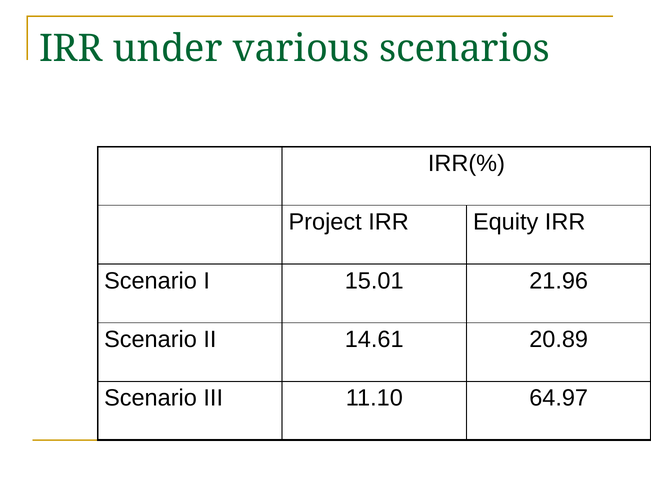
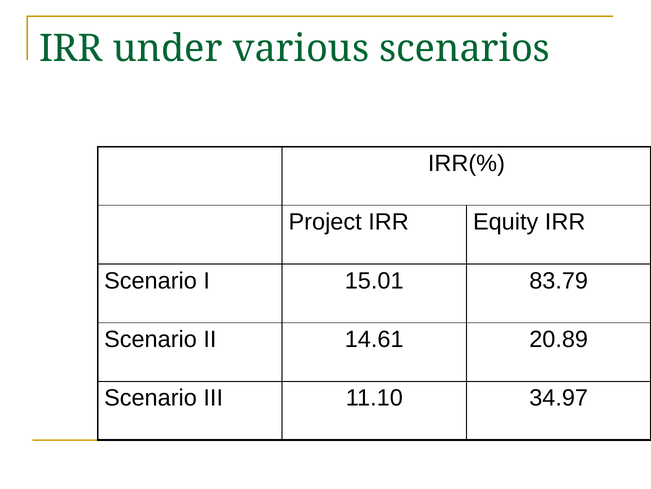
21.96: 21.96 -> 83.79 (559, 280)
64.97: 64.97 -> 34.97 (559, 398)
